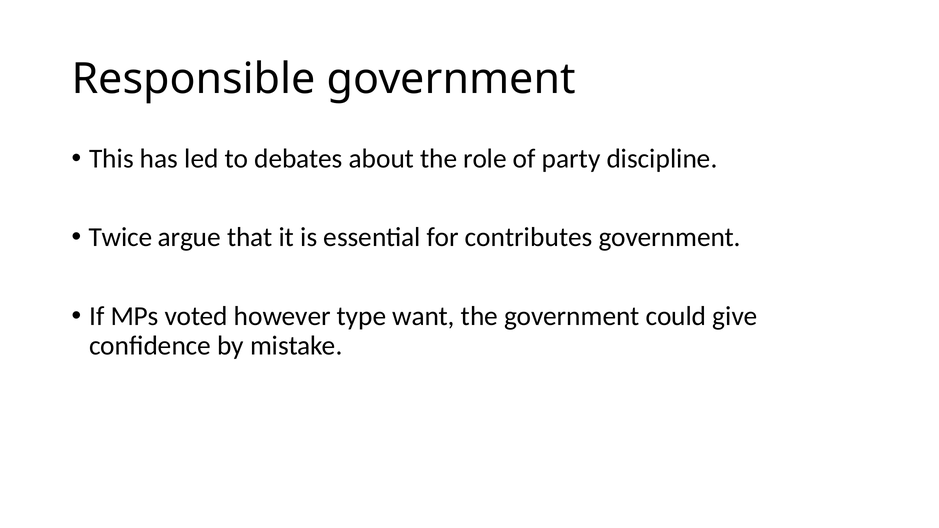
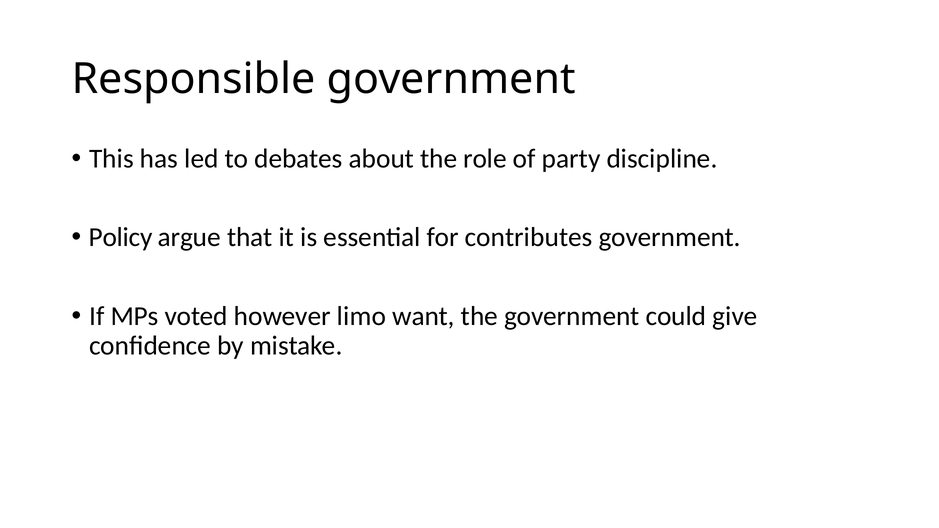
Twice: Twice -> Policy (121, 238)
type: type -> limo (361, 316)
